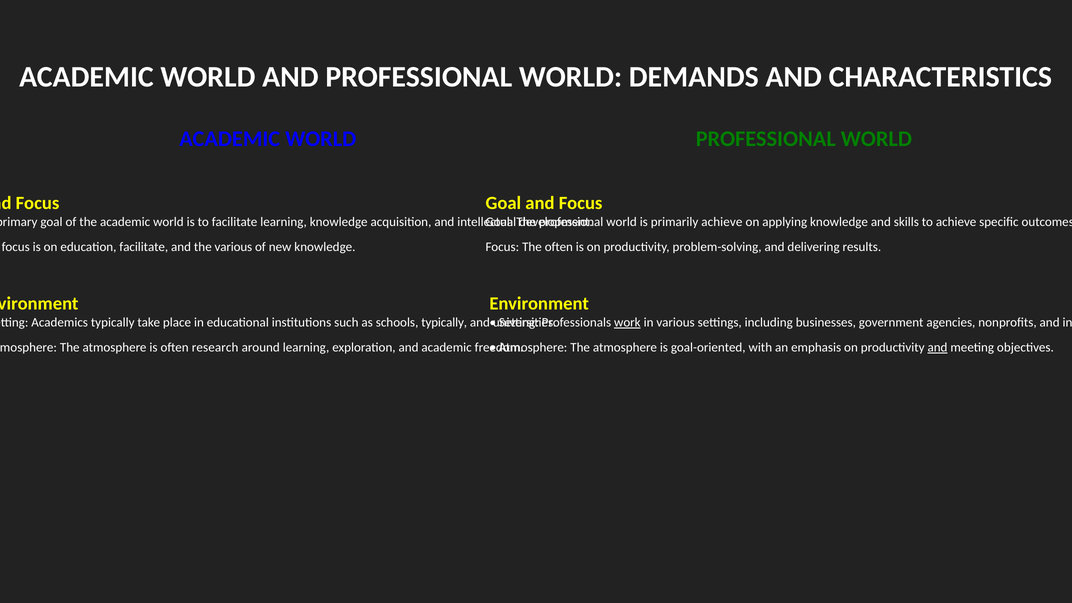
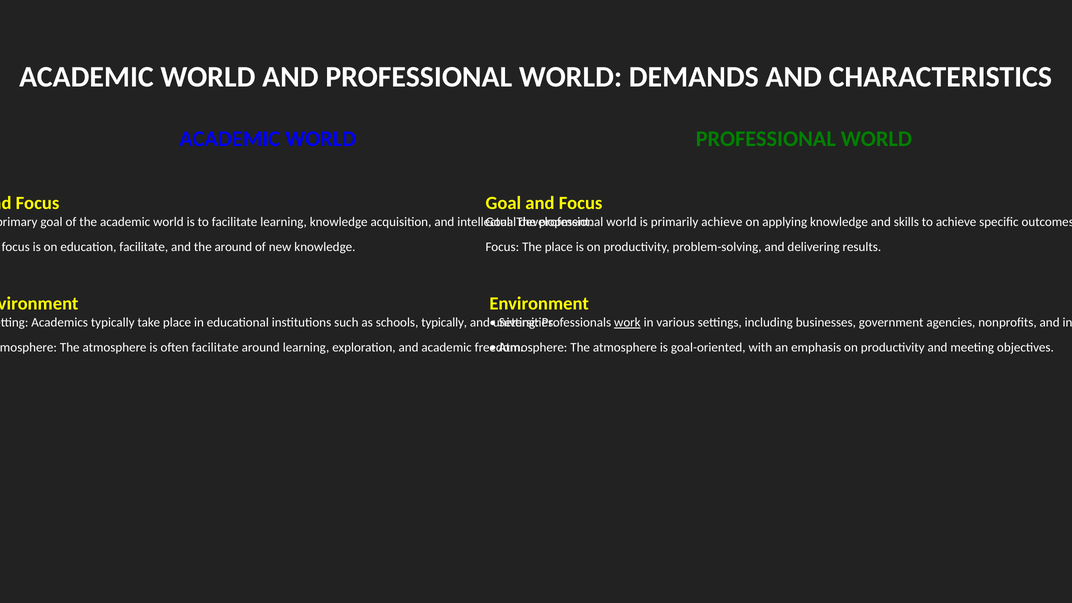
the various: various -> around (233, 247)
The often: often -> place (559, 247)
often research: research -> facilitate (215, 347)
and underline: present -> none (938, 347)
